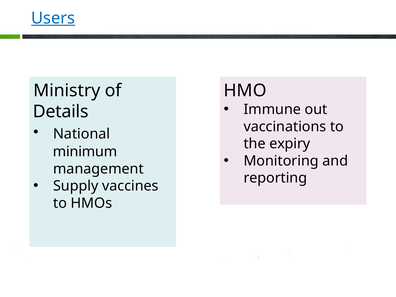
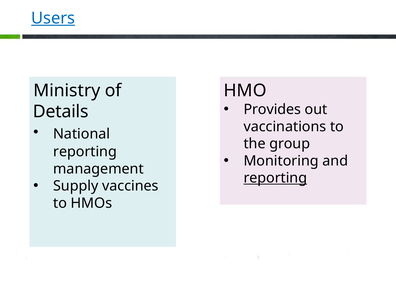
Immune: Immune -> Provides (272, 109)
expiry: expiry -> group (290, 144)
minimum: minimum -> reporting (85, 152)
reporting underline: none -> present (275, 178)
